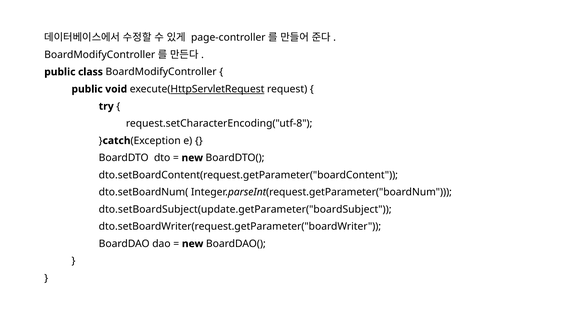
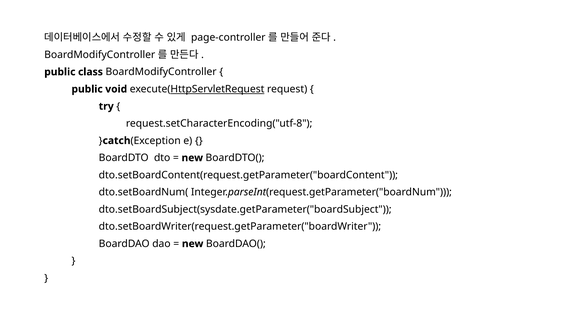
dto.setBoardSubject(update.getParameter("boardSubject: dto.setBoardSubject(update.getParameter("boardSubject -> dto.setBoardSubject(sysdate.getParameter("boardSubject (245, 209)
